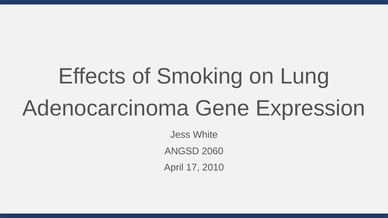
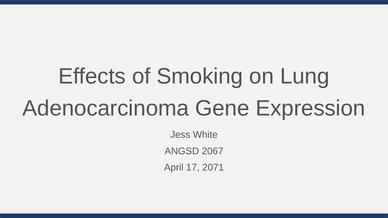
2060: 2060 -> 2067 (213, 151)
2010: 2010 -> 2071 (213, 168)
